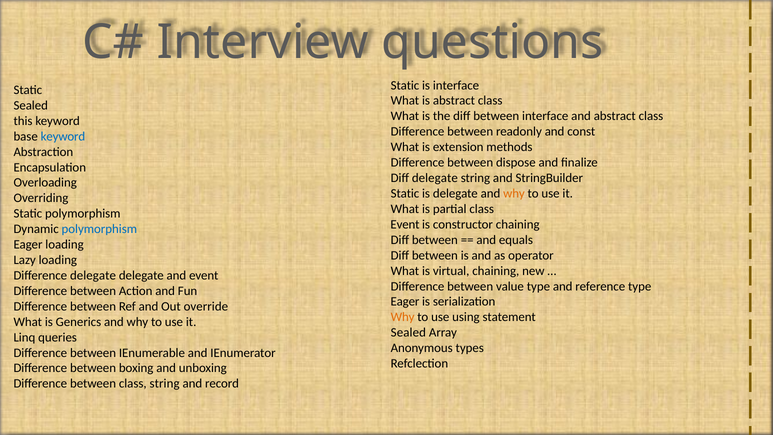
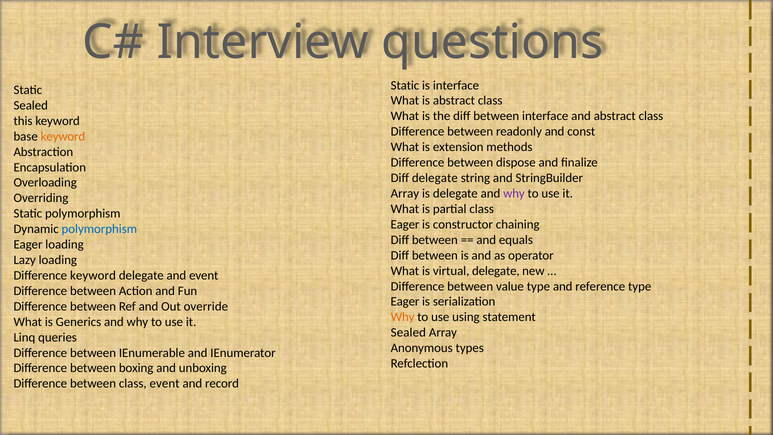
keyword colour: blue -> orange (63, 136)
Static: Static -> Array (405, 193)
why colour: orange -> purple (514, 193)
Event: Event -> Eager (405, 224)
virtual chaining: chaining -> delegate (496, 271)
Difference delegate: delegate -> keyword (93, 275)
class string: string -> event (165, 384)
